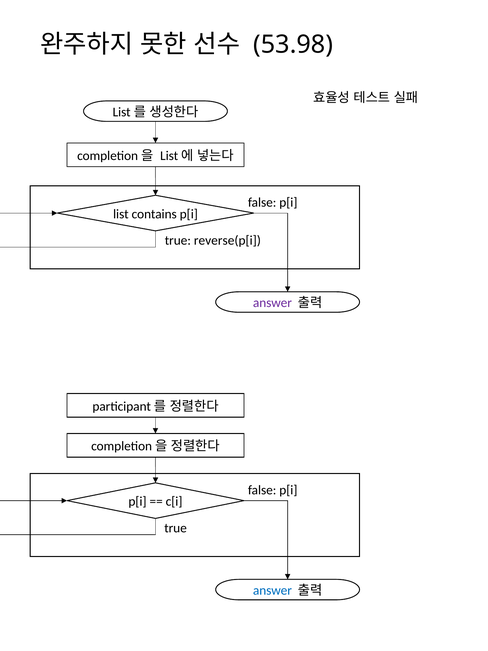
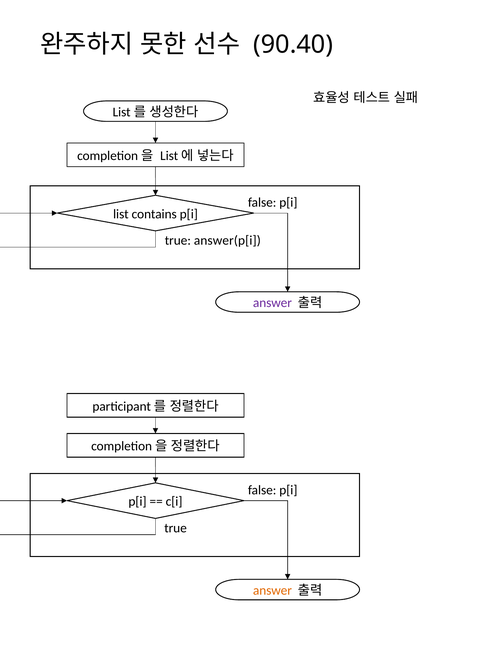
53.98: 53.98 -> 90.40 (293, 45)
reverse(p[i: reverse(p[i -> answer(p[i (227, 240)
answer colour: blue -> orange (272, 590)
